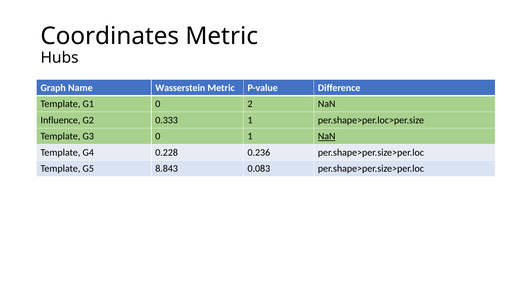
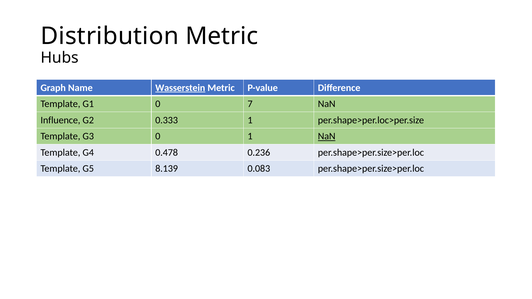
Coordinates: Coordinates -> Distribution (110, 36)
Wasserstein underline: none -> present (180, 88)
2: 2 -> 7 (250, 104)
0.228: 0.228 -> 0.478 (167, 153)
8.843: 8.843 -> 8.139 (167, 169)
